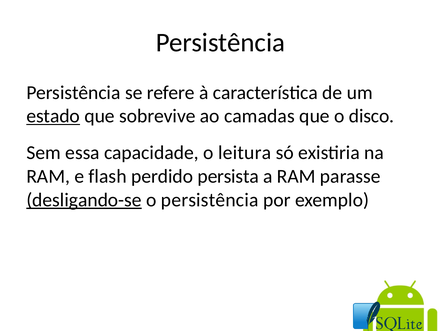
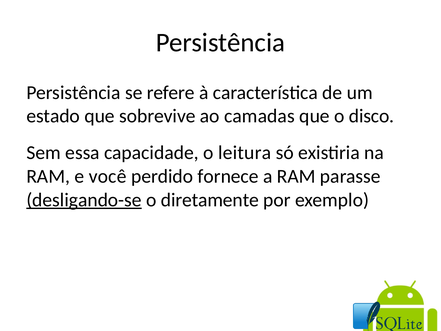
estado underline: present -> none (53, 116)
flash: flash -> você (108, 176)
persista: persista -> fornece (228, 176)
o persistência: persistência -> diretamente (210, 200)
